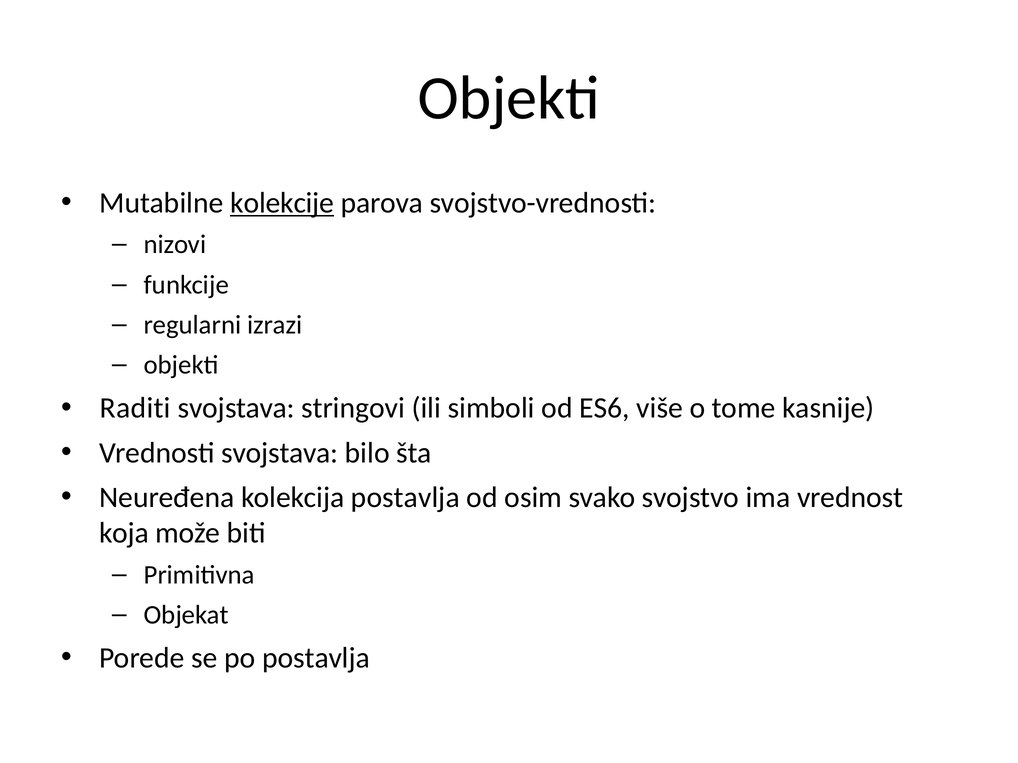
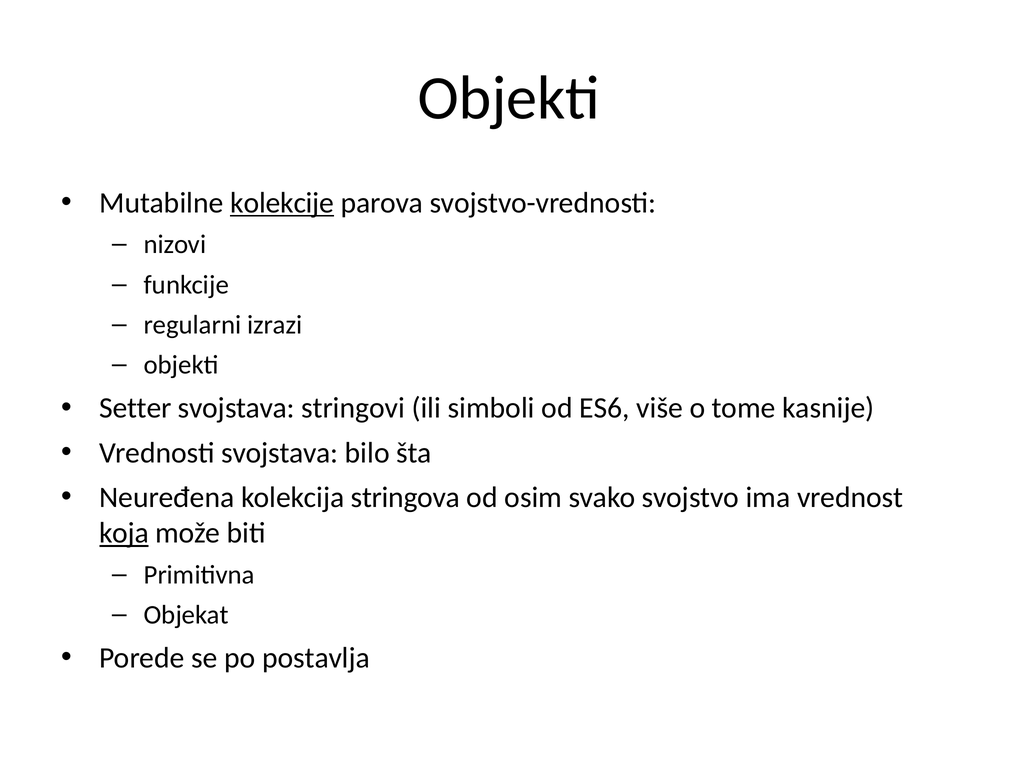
Raditi: Raditi -> Setter (135, 408)
kolekcija postavlja: postavlja -> stringova (406, 498)
koja underline: none -> present (124, 533)
